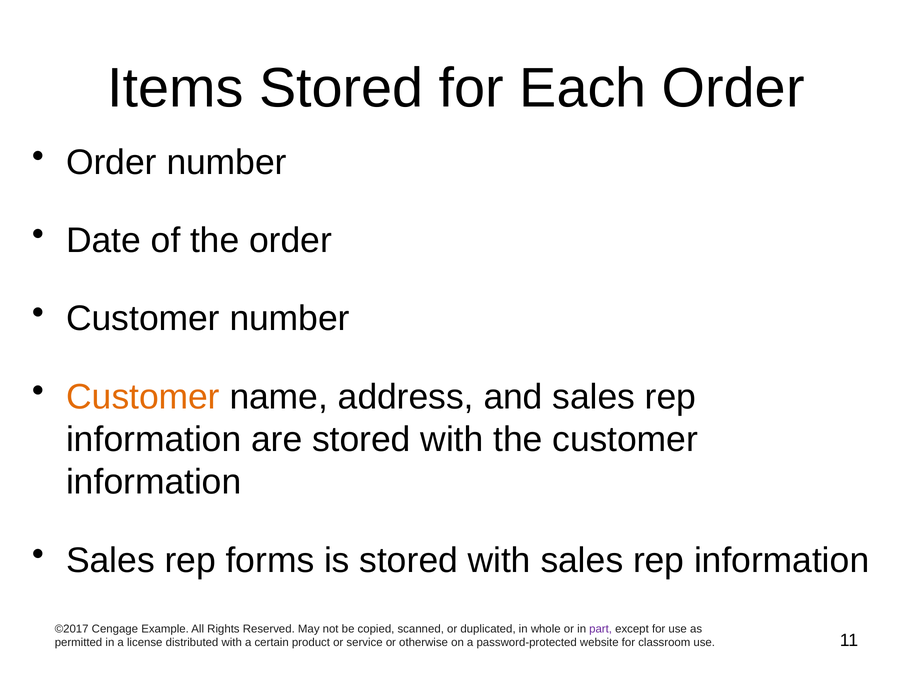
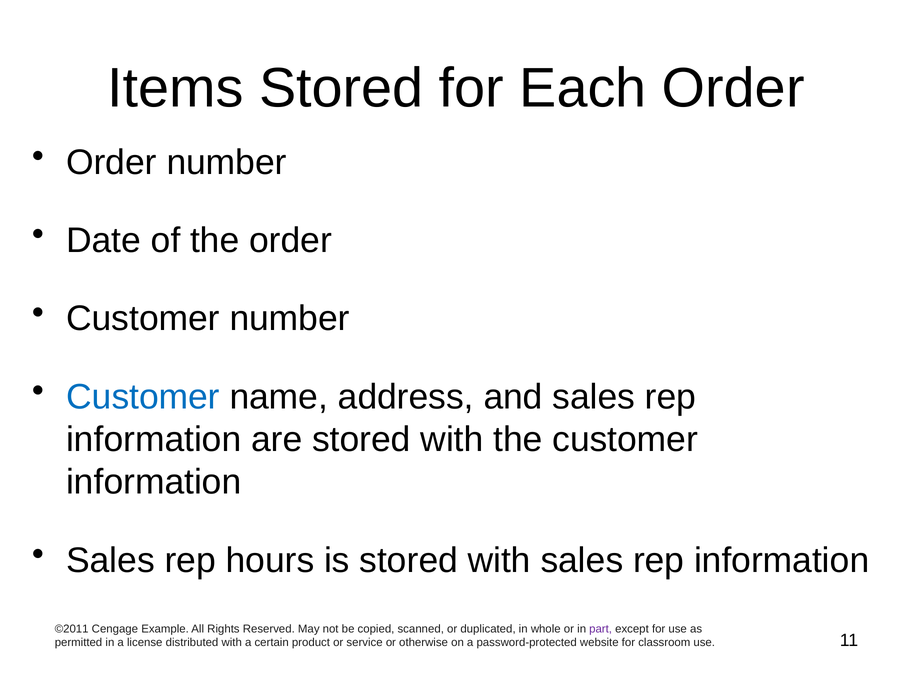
Customer colour: orange -> blue (143, 397)
forms: forms -> hours (270, 560)
©2017: ©2017 -> ©2011 (72, 628)
